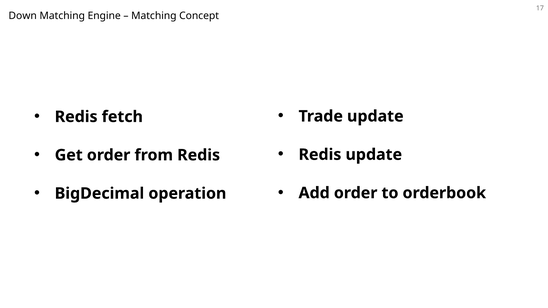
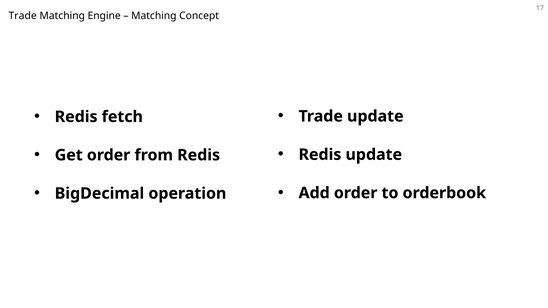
Down: Down -> Trade (23, 16)
